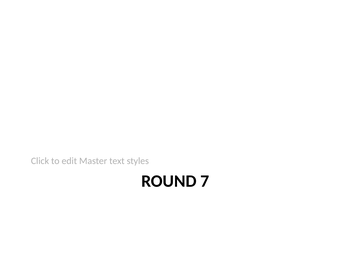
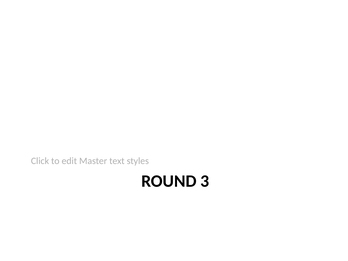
7: 7 -> 3 (205, 181)
